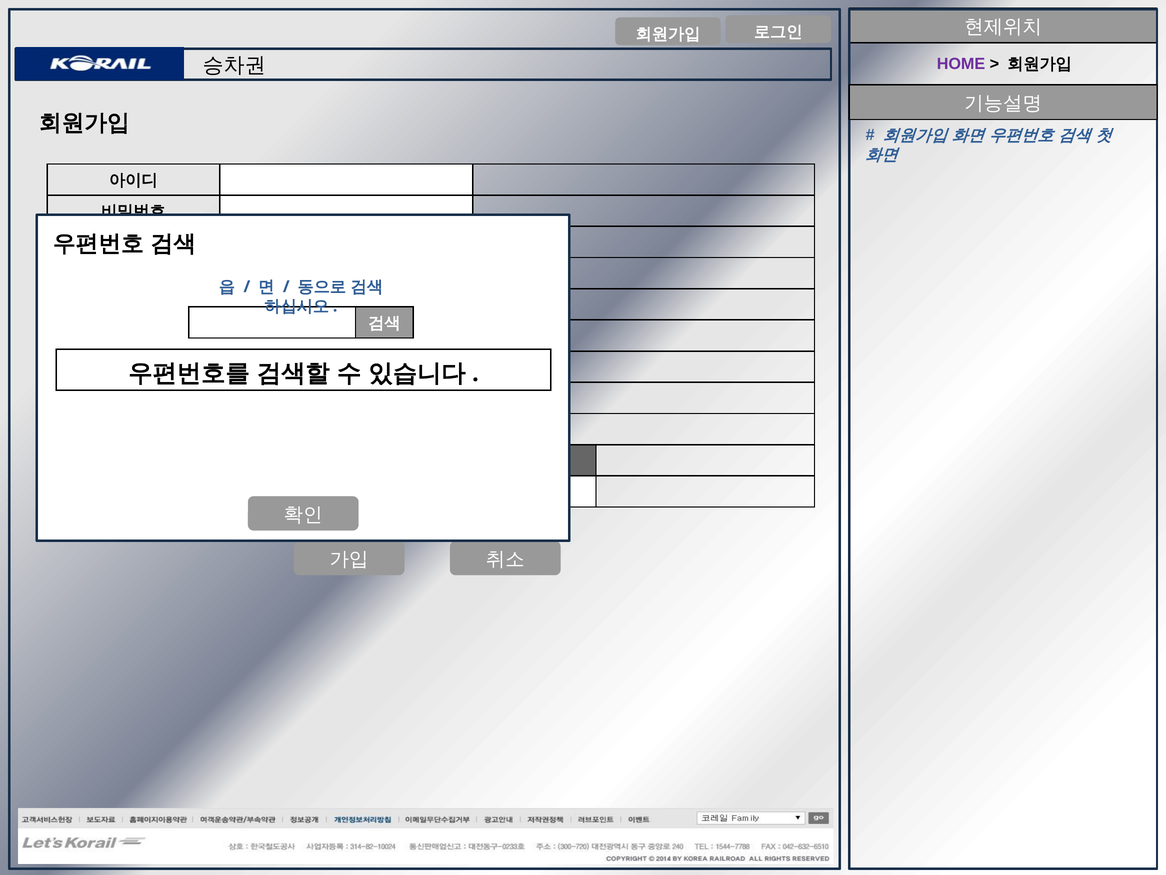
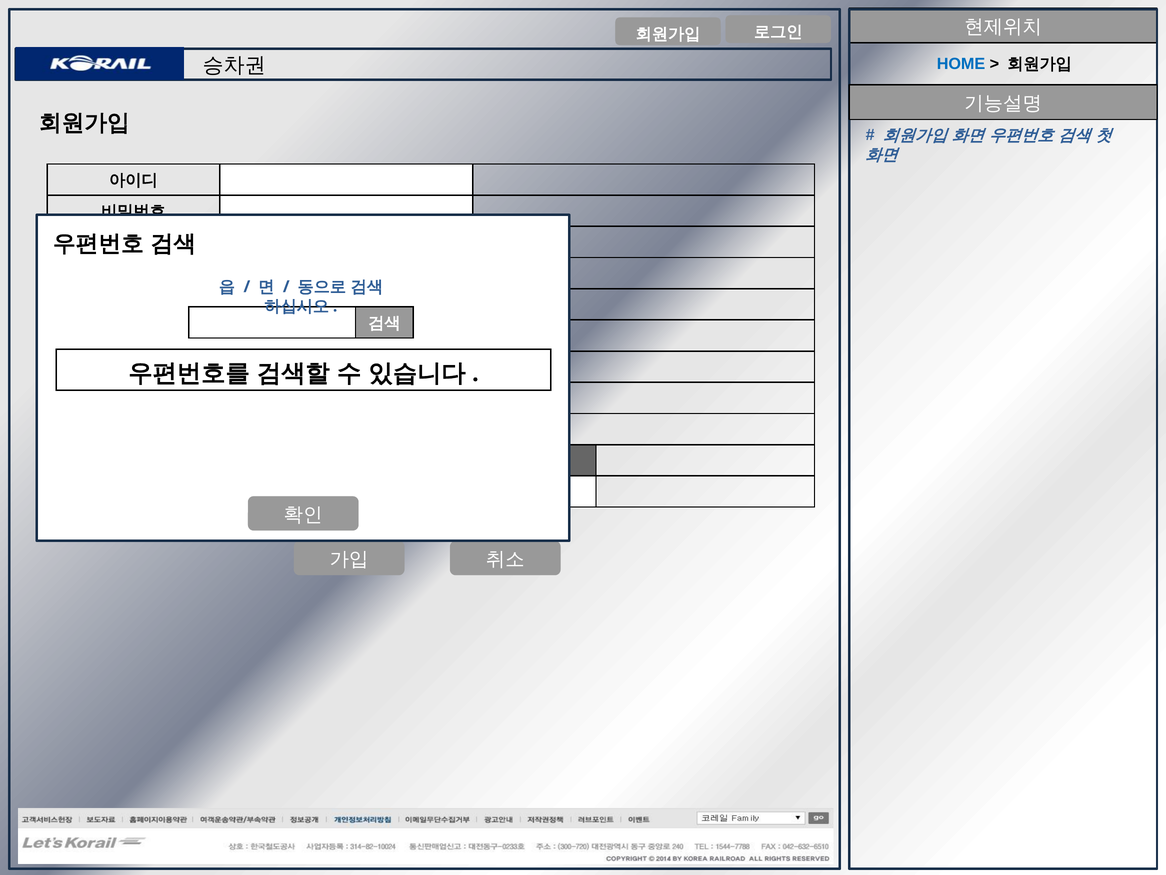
HOME colour: purple -> blue (961, 64)
